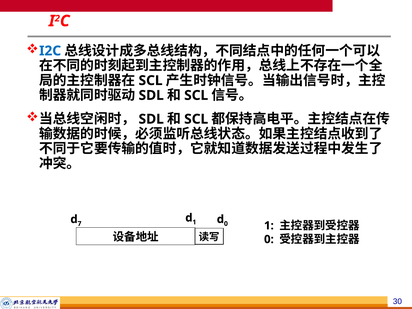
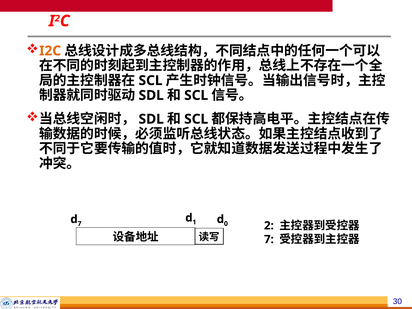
I2C colour: blue -> orange (50, 51)
1: 1 -> 2 (269, 226)
0: 0 -> 7 (269, 239)
